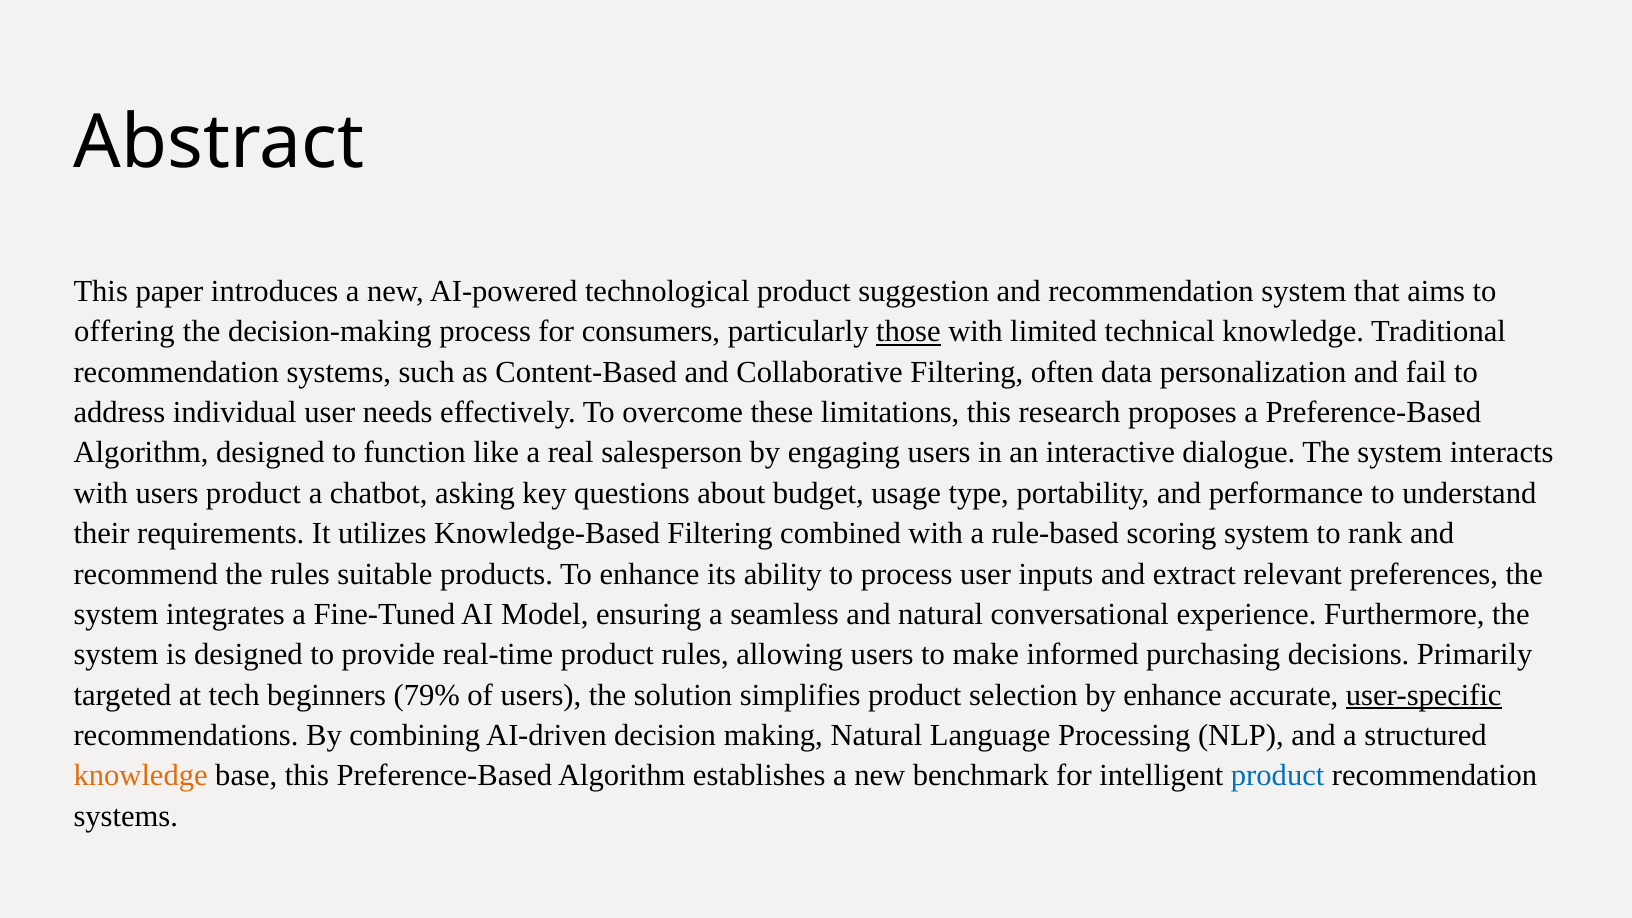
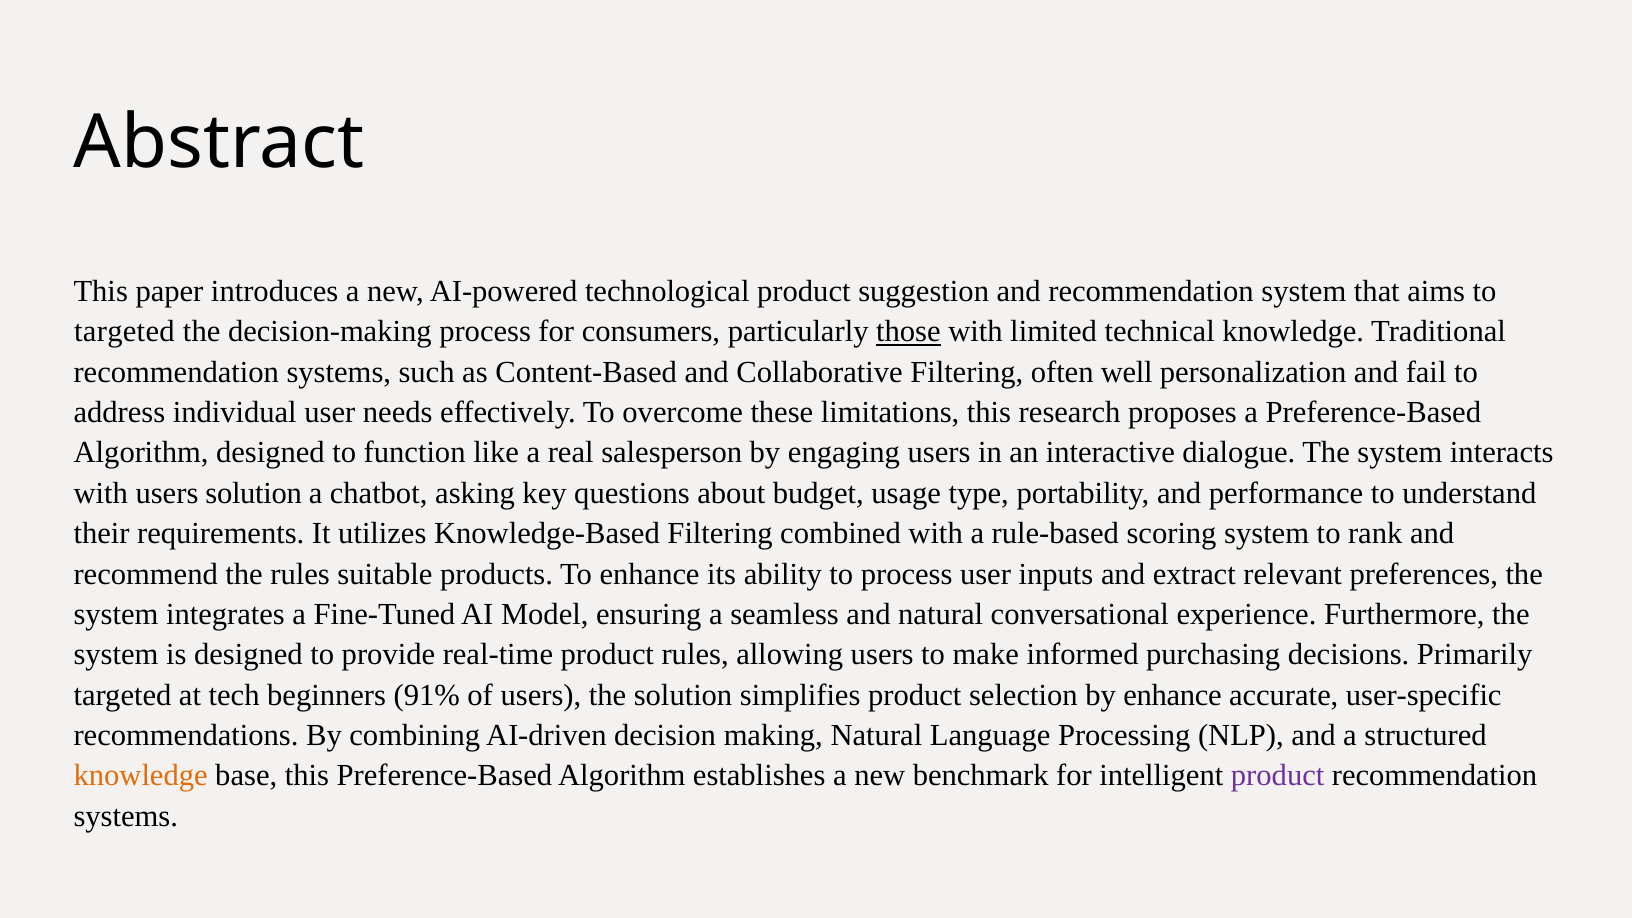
offering: offering -> targeted (124, 332)
data: data -> well (1127, 372)
users product: product -> solution (254, 493)
79%: 79% -> 91% (427, 695)
user-specific underline: present -> none (1424, 695)
product colour: blue -> purple (1278, 776)
